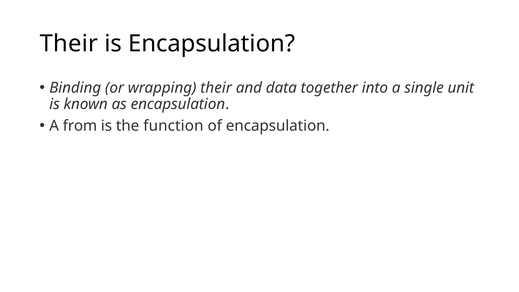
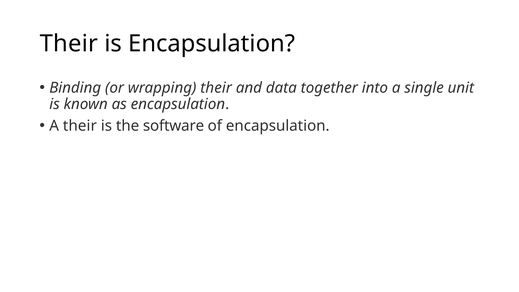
A from: from -> their (80, 126)
function: function -> software (174, 126)
